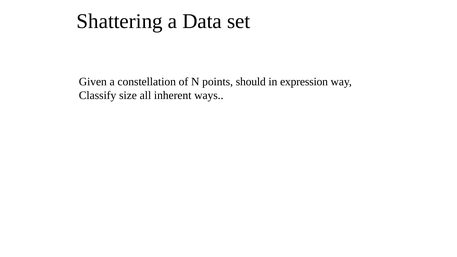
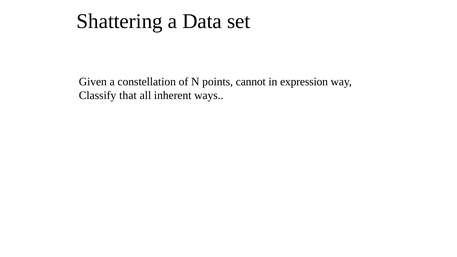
should: should -> cannot (251, 82)
size: size -> that (128, 95)
